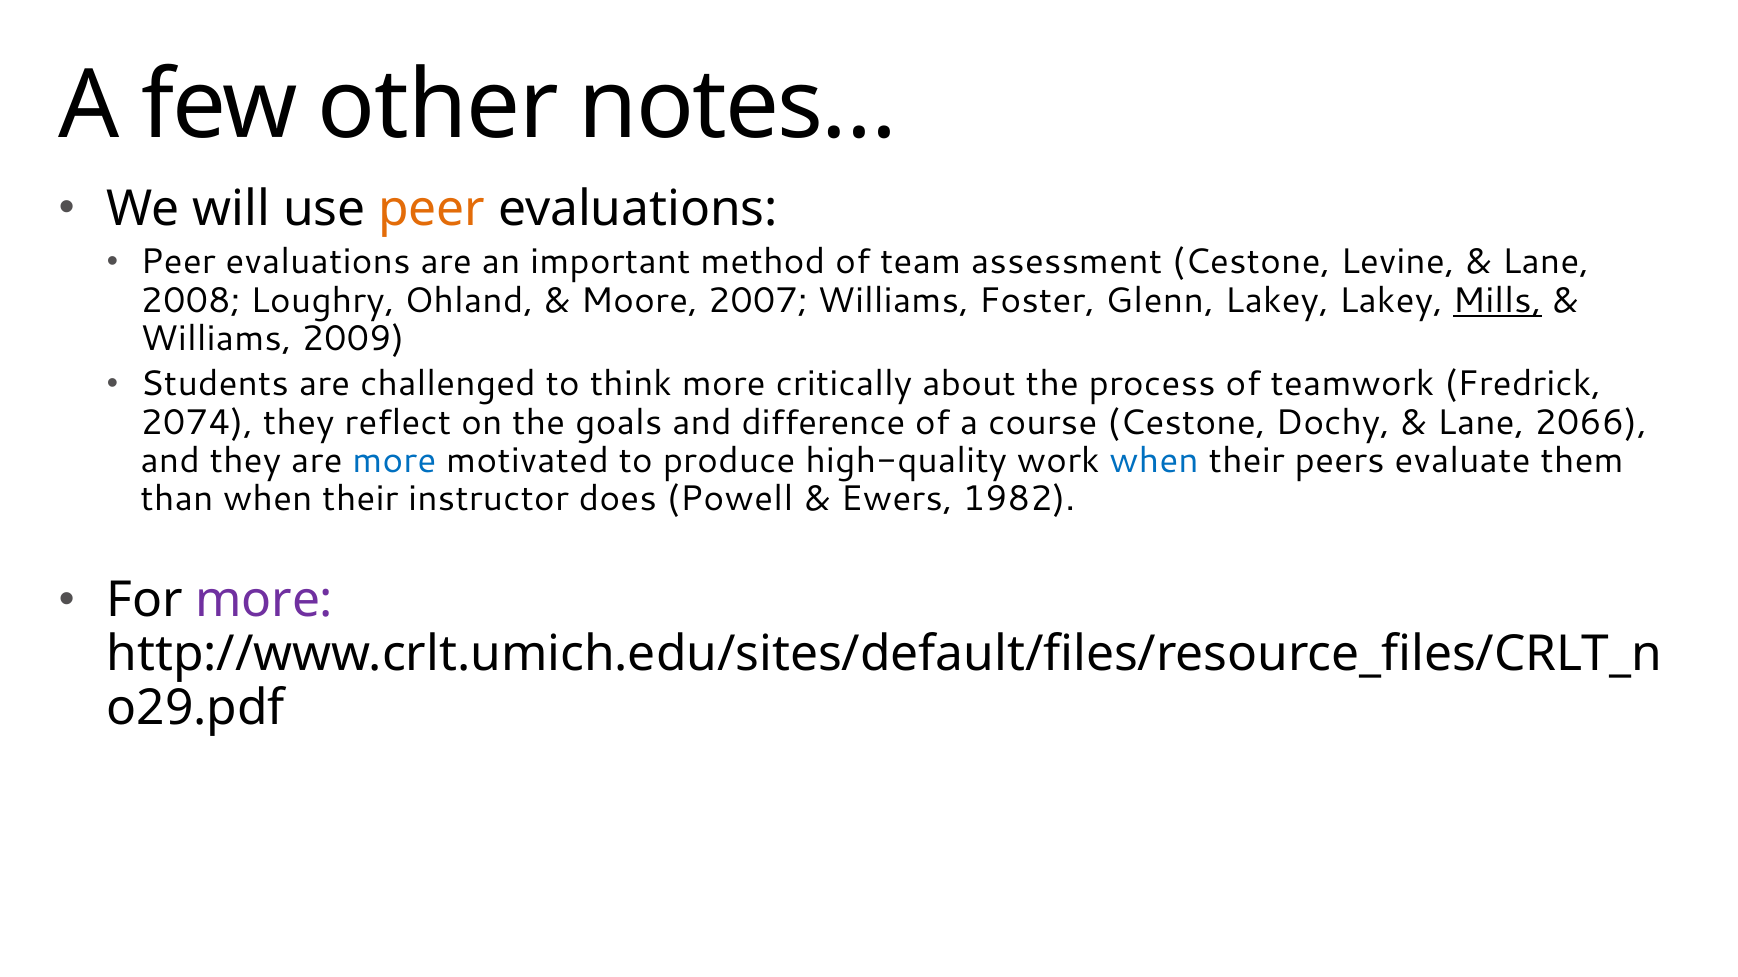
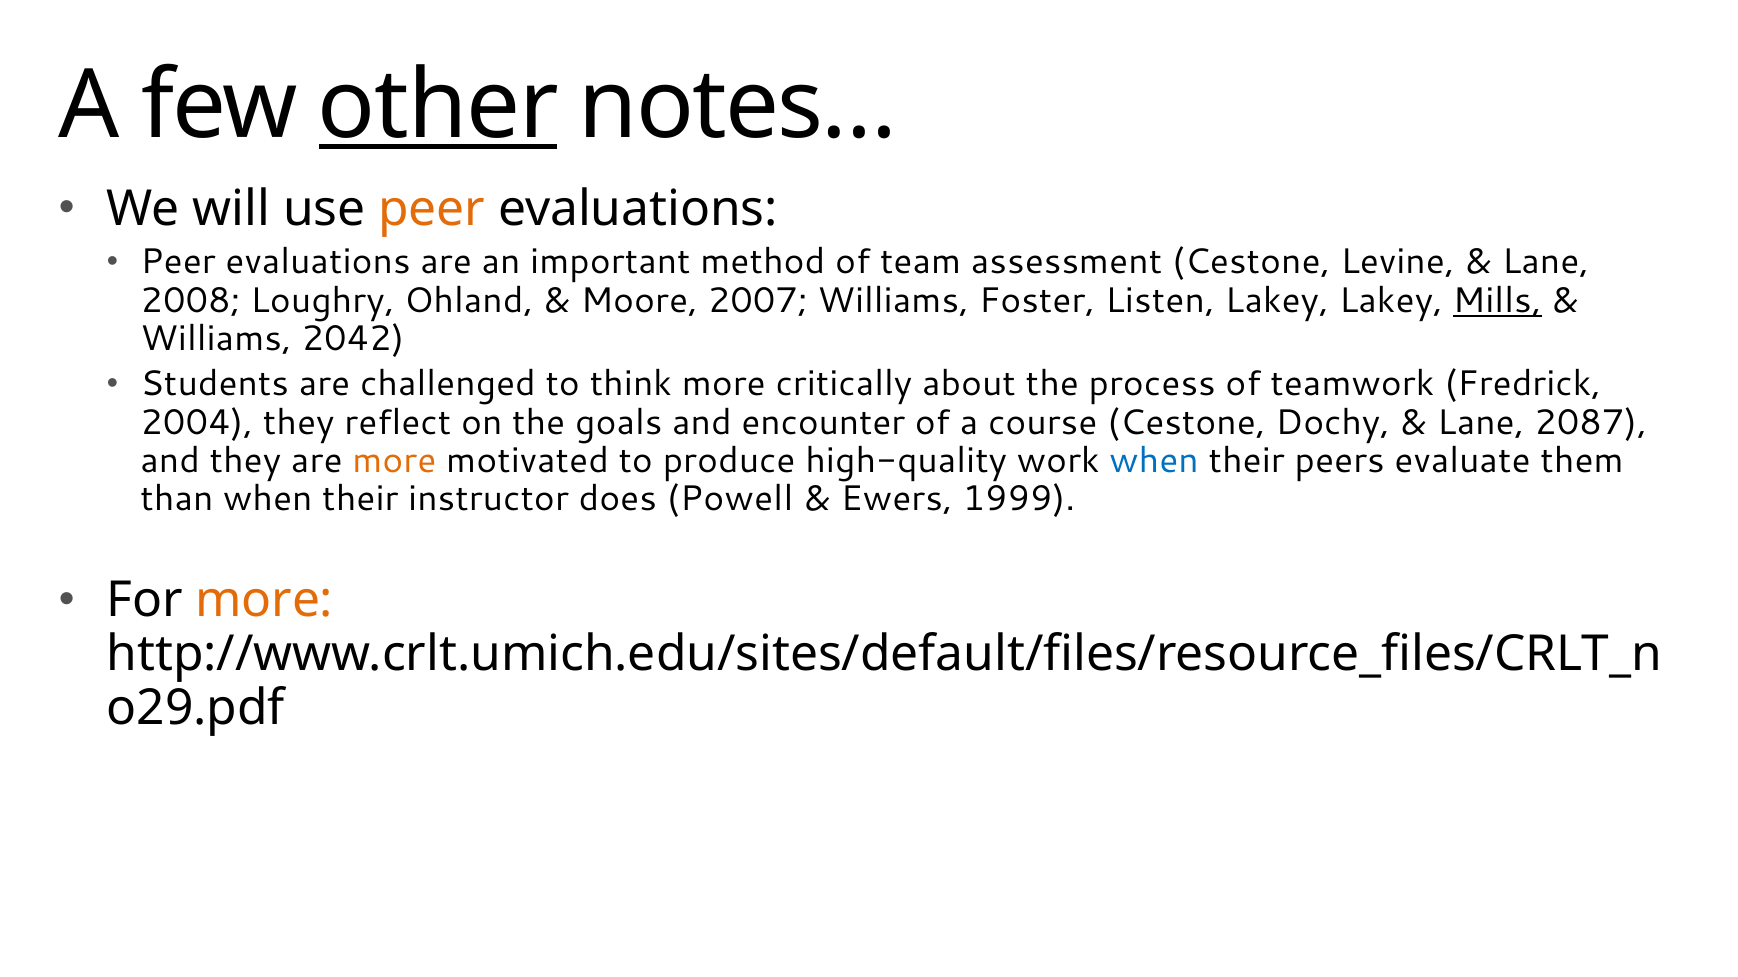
other underline: none -> present (439, 105)
Glenn: Glenn -> Listen (1160, 301)
2009: 2009 -> 2042 (353, 339)
2074: 2074 -> 2004 (197, 423)
difference: difference -> encounter (823, 423)
2066: 2066 -> 2087 (1591, 423)
more colour: blue -> orange (394, 461)
1982: 1982 -> 1999 (1019, 499)
more colour: purple -> orange (264, 601)
